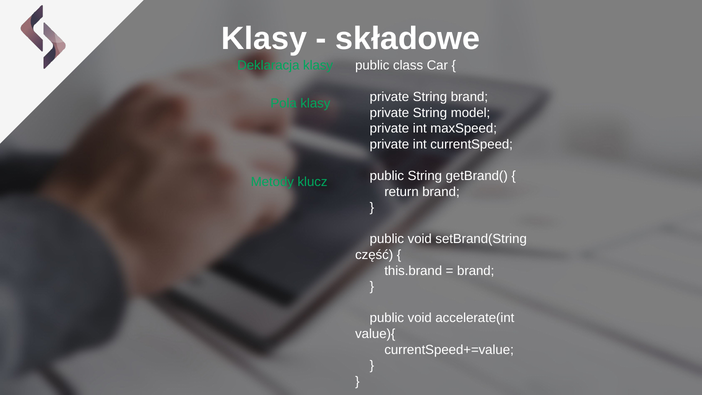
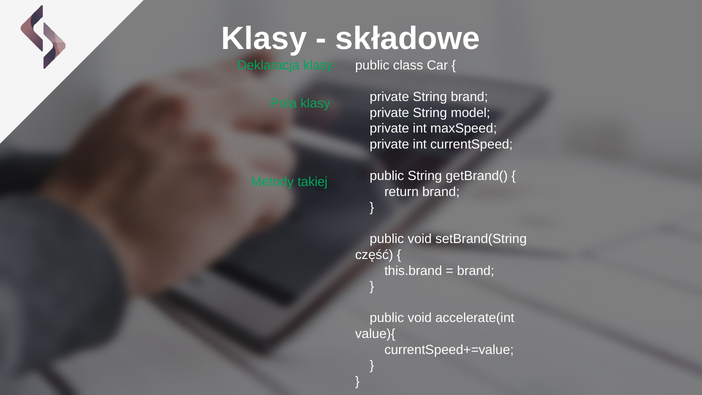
klucz: klucz -> takiej (313, 182)
